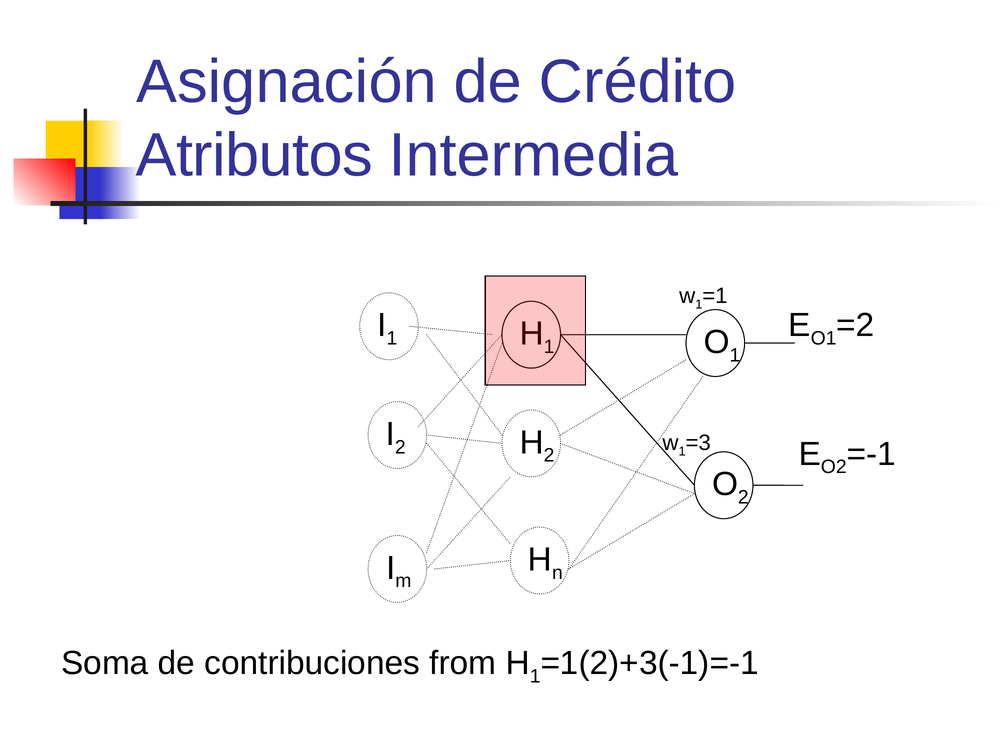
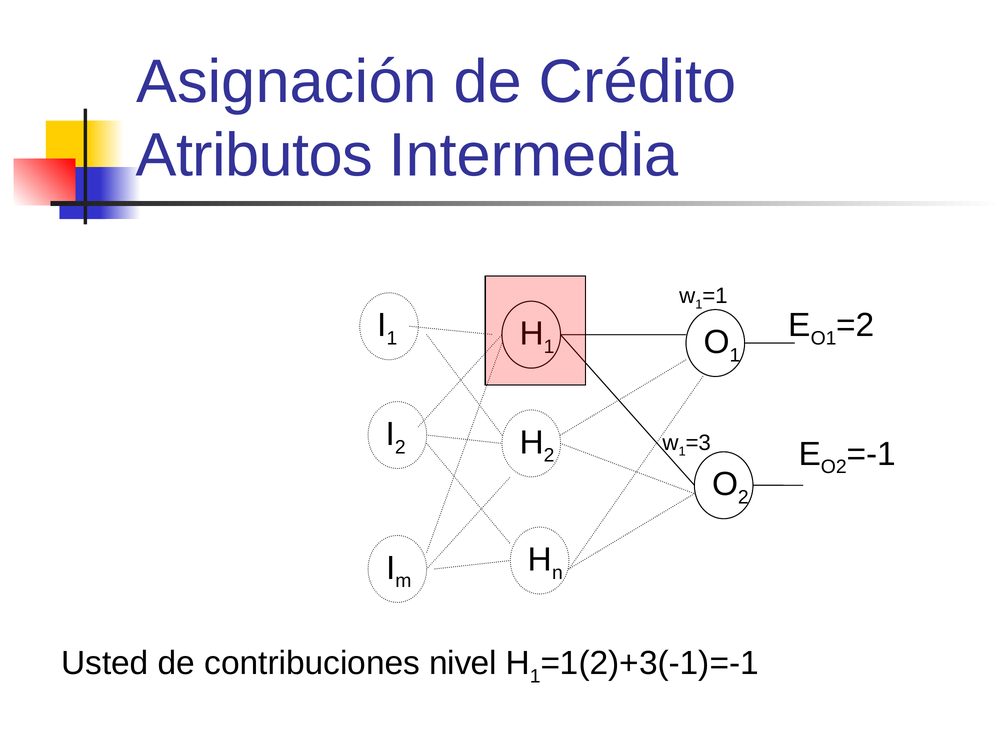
Soma: Soma -> Usted (105, 663)
from: from -> nivel (463, 663)
